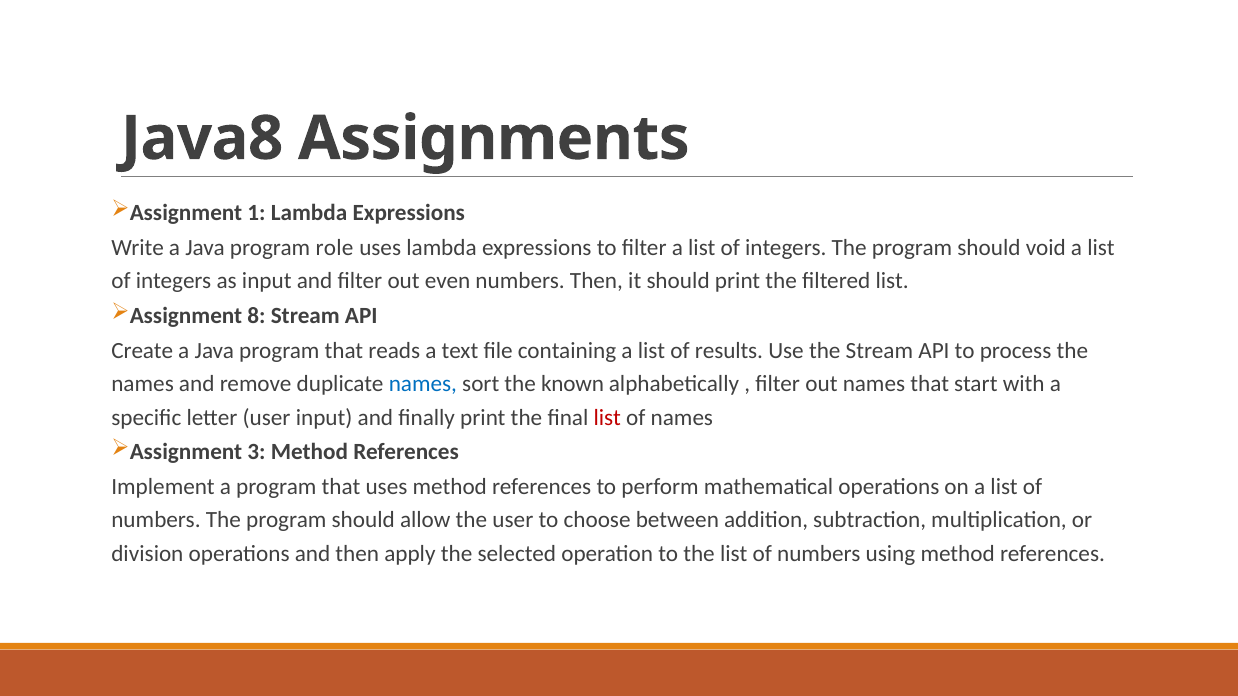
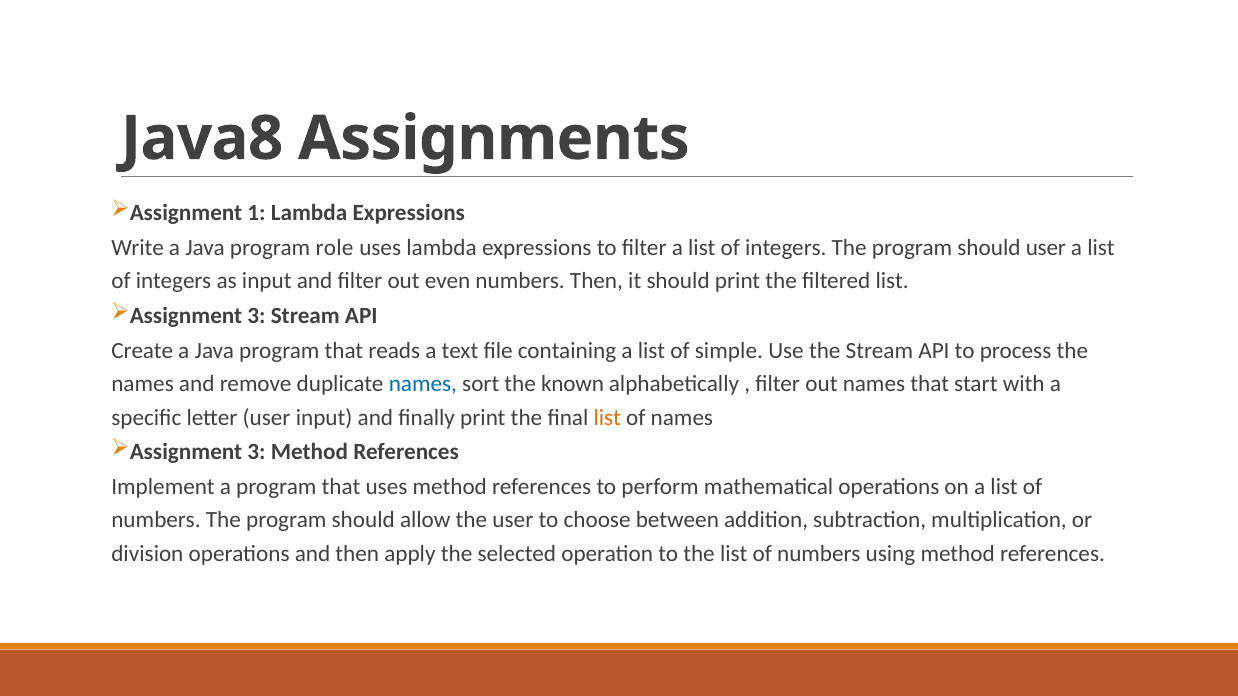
should void: void -> user (1046, 248)
8: 8 -> 3 (256, 316)
results: results -> simple (729, 351)
list colour: red -> orange (607, 418)
